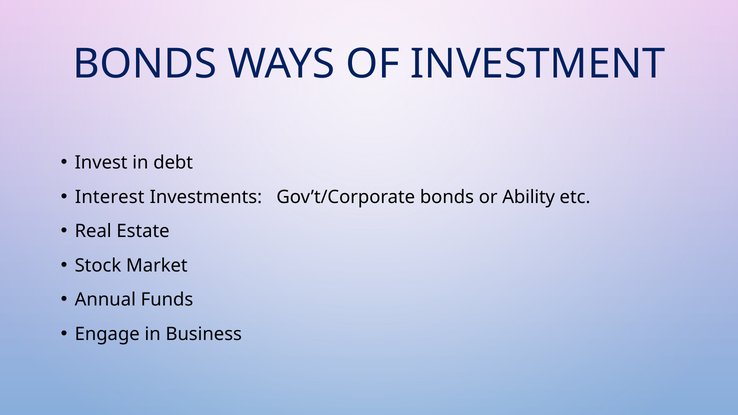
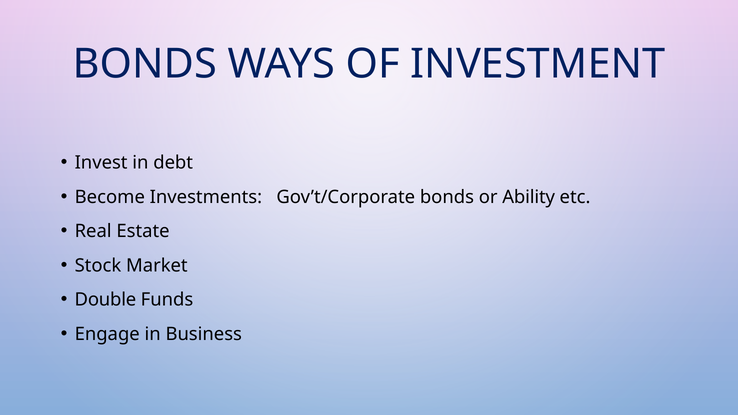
Interest: Interest -> Become (110, 197)
Annual: Annual -> Double (105, 300)
